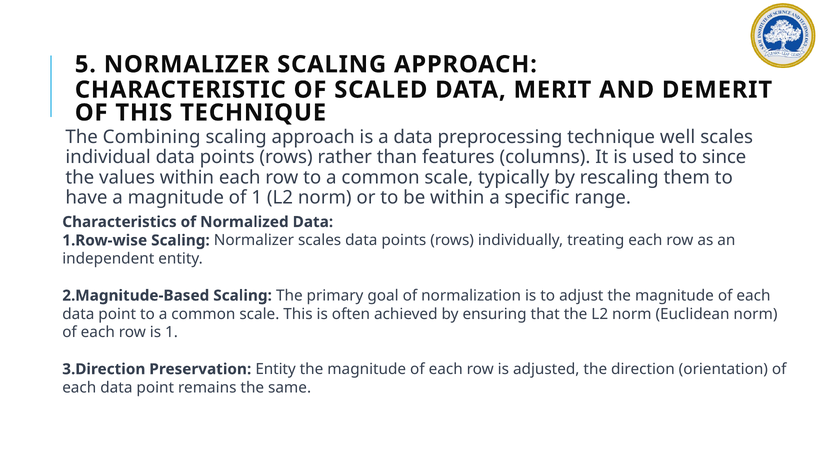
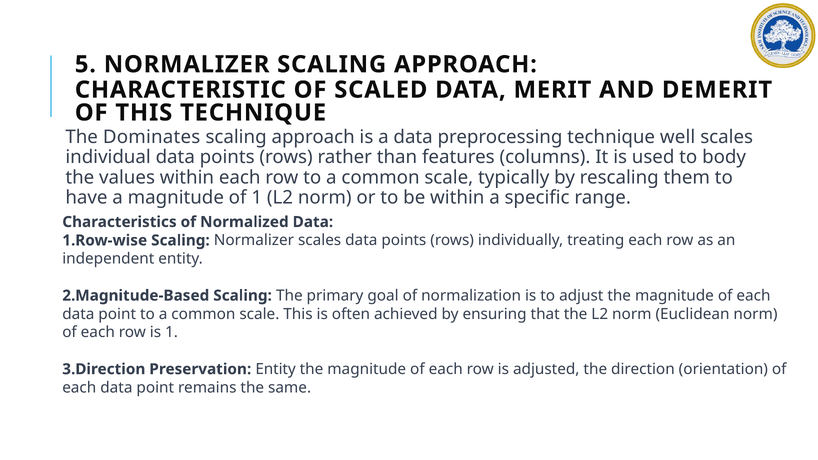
Combining: Combining -> Dominates (152, 137)
since: since -> body (724, 157)
